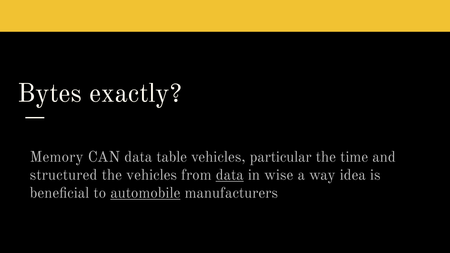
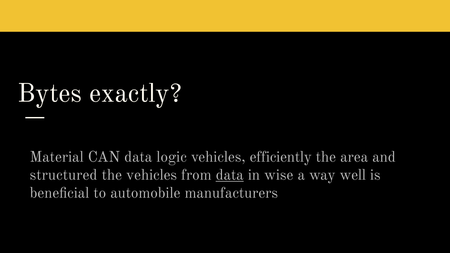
Memory: Memory -> Material (57, 157)
table: table -> logic (172, 157)
particular: particular -> efficiently (281, 157)
time: time -> area (354, 157)
idea: idea -> well (353, 175)
automobile underline: present -> none (145, 193)
